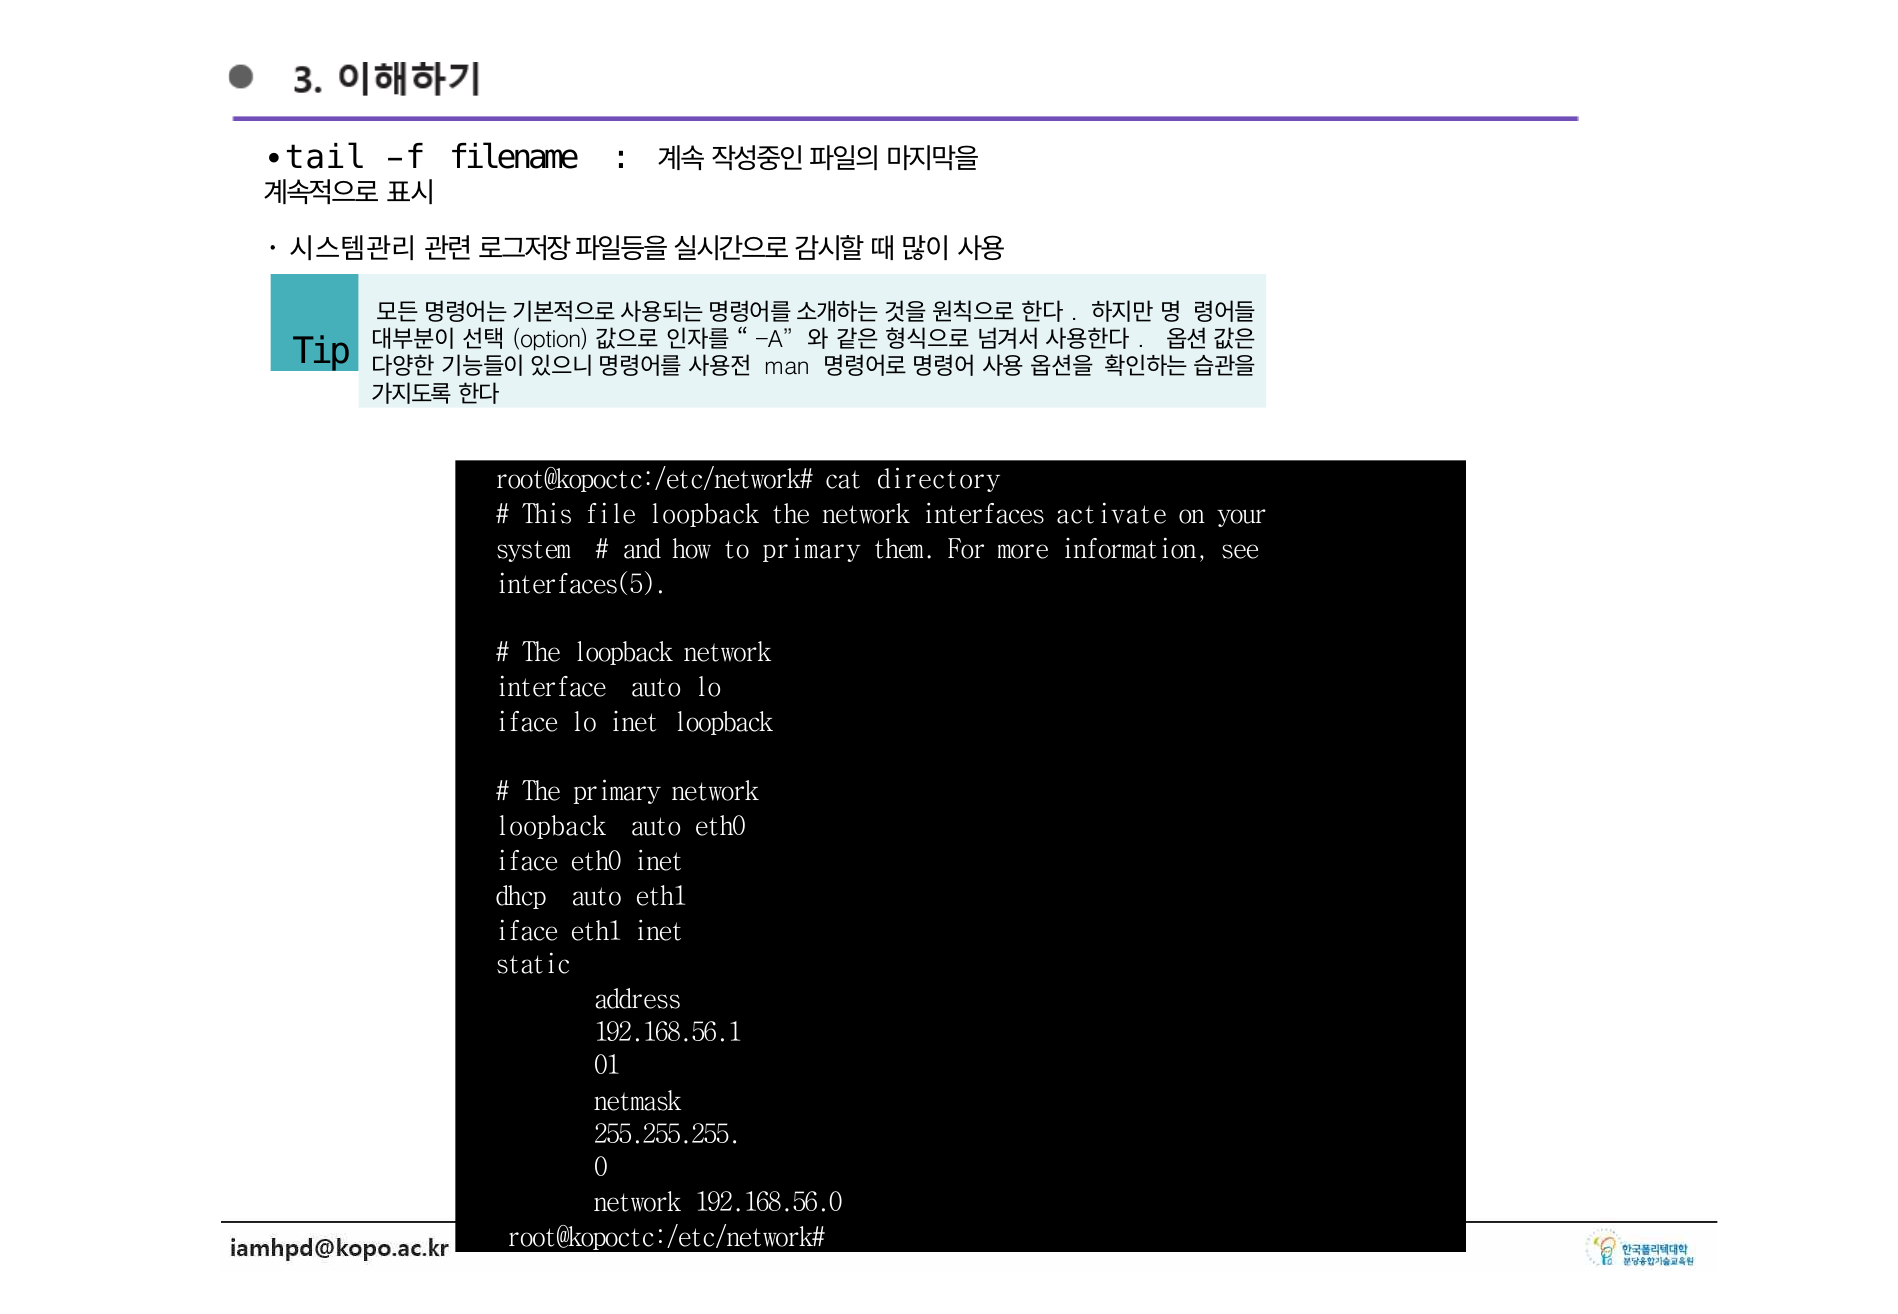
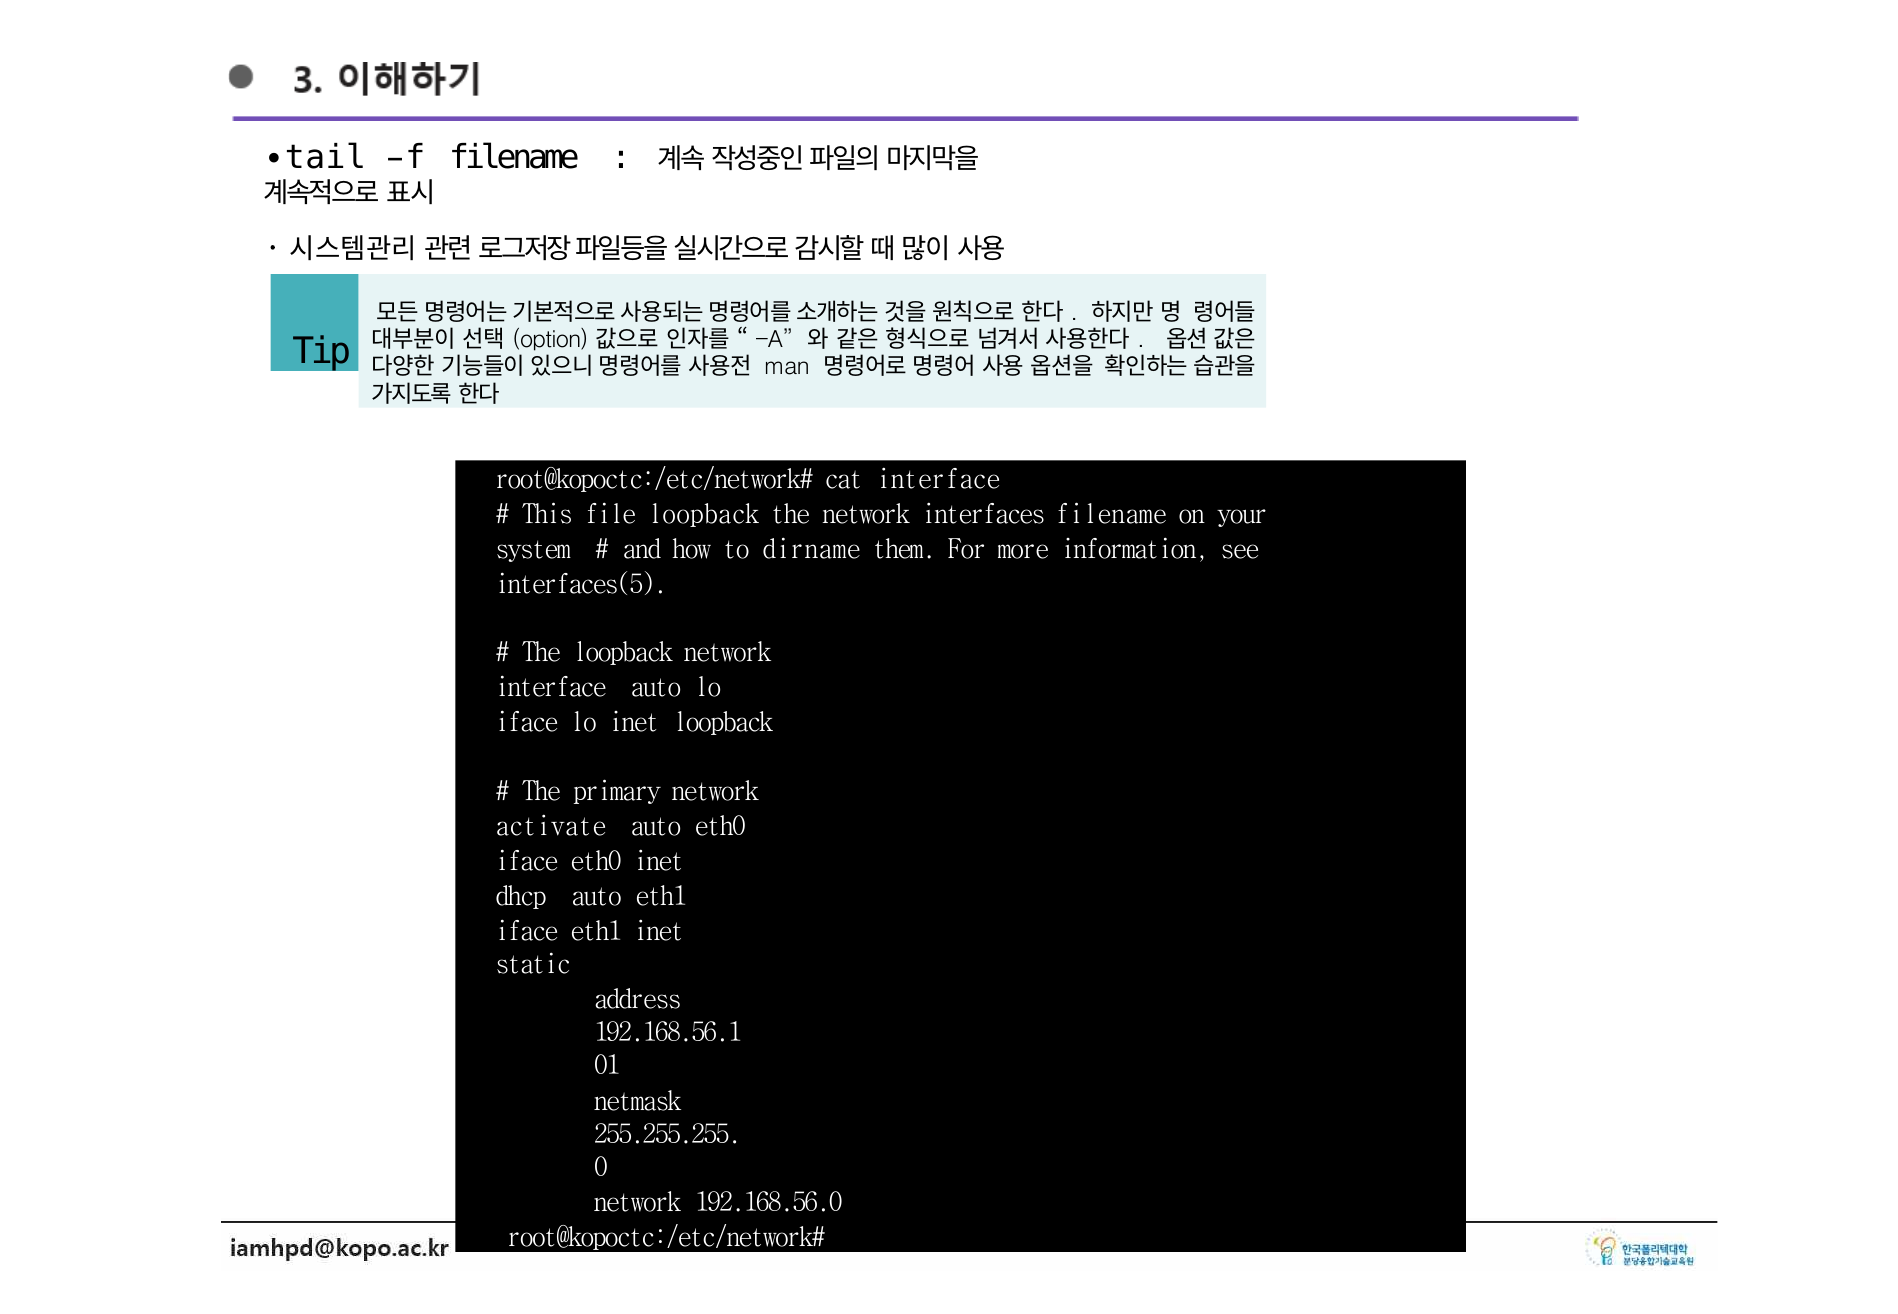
cat directory: directory -> interface (939, 479)
interfaces activate: activate -> filename (1111, 514)
to primary: primary -> dirname (812, 549)
loopback: loopback -> activate (551, 826)
